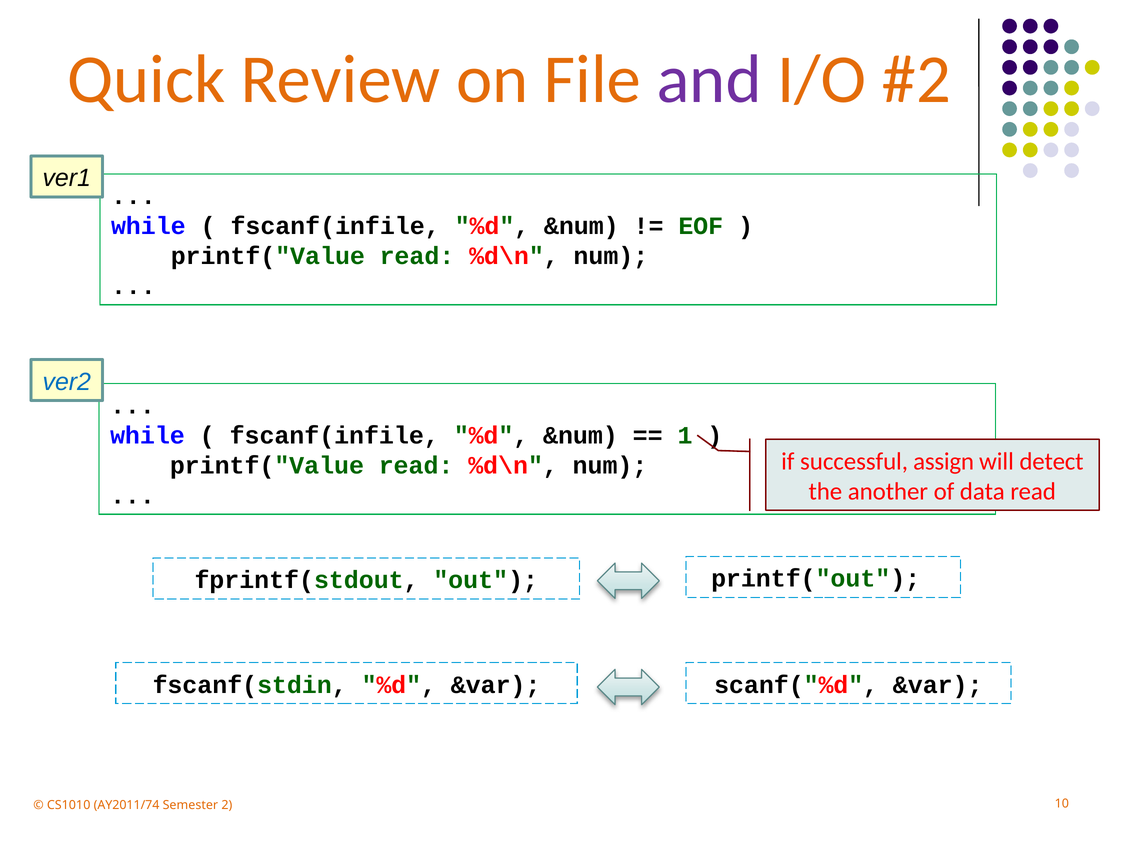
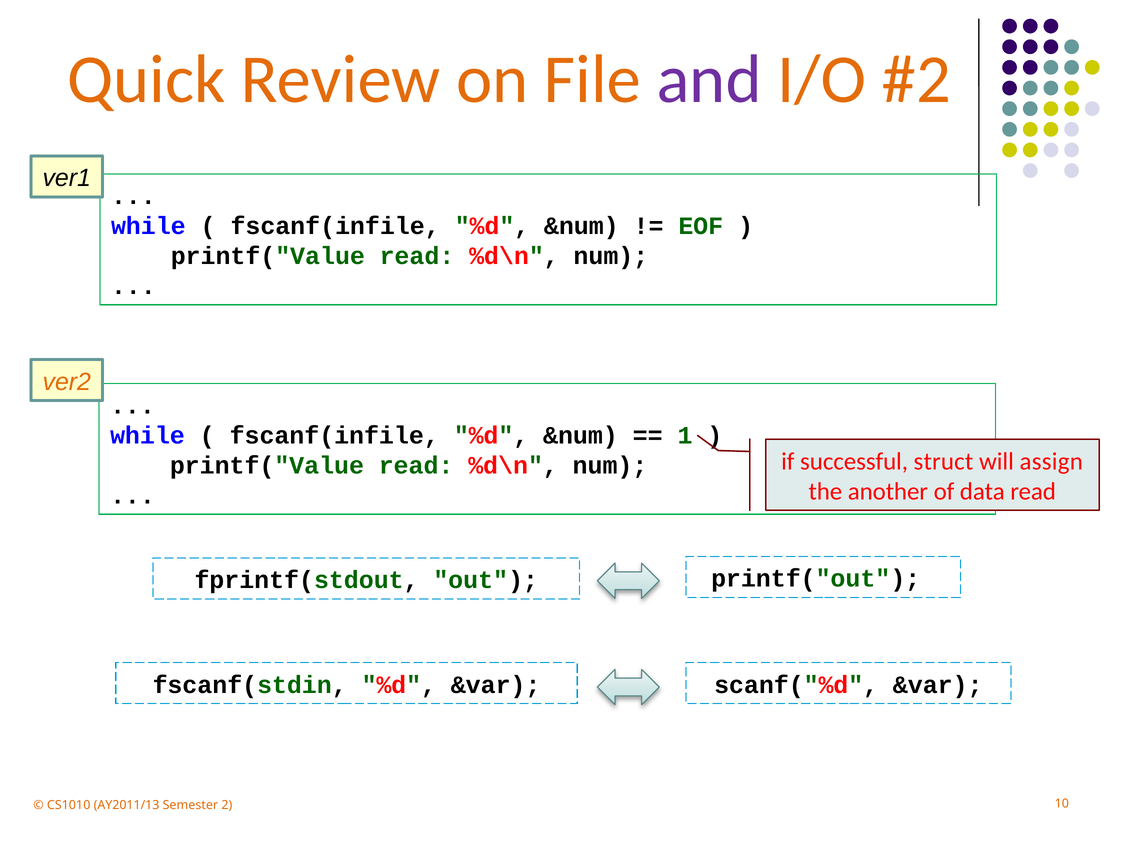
ver2 colour: blue -> orange (67, 382)
assign: assign -> struct (943, 461)
detect: detect -> assign (1051, 461)
AY2011/74: AY2011/74 -> AY2011/13 (127, 805)
